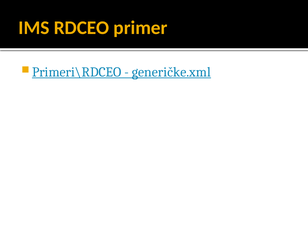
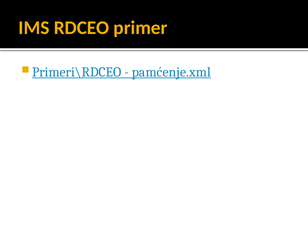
generičke.xml: generičke.xml -> pamćenje.xml (171, 72)
